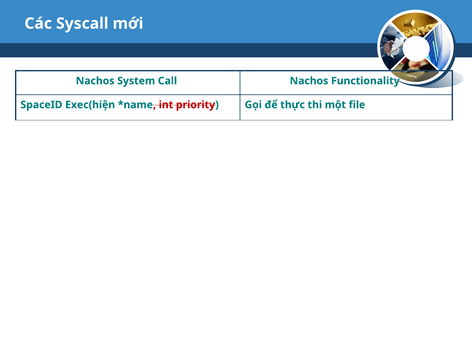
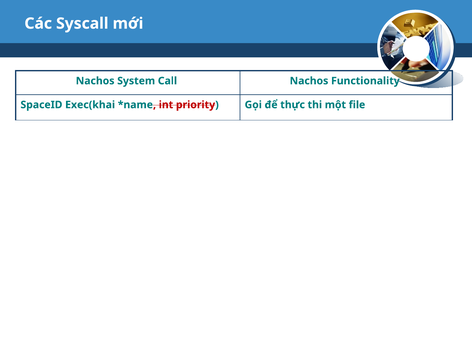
Exec(hiện: Exec(hiện -> Exec(khai (90, 105)
